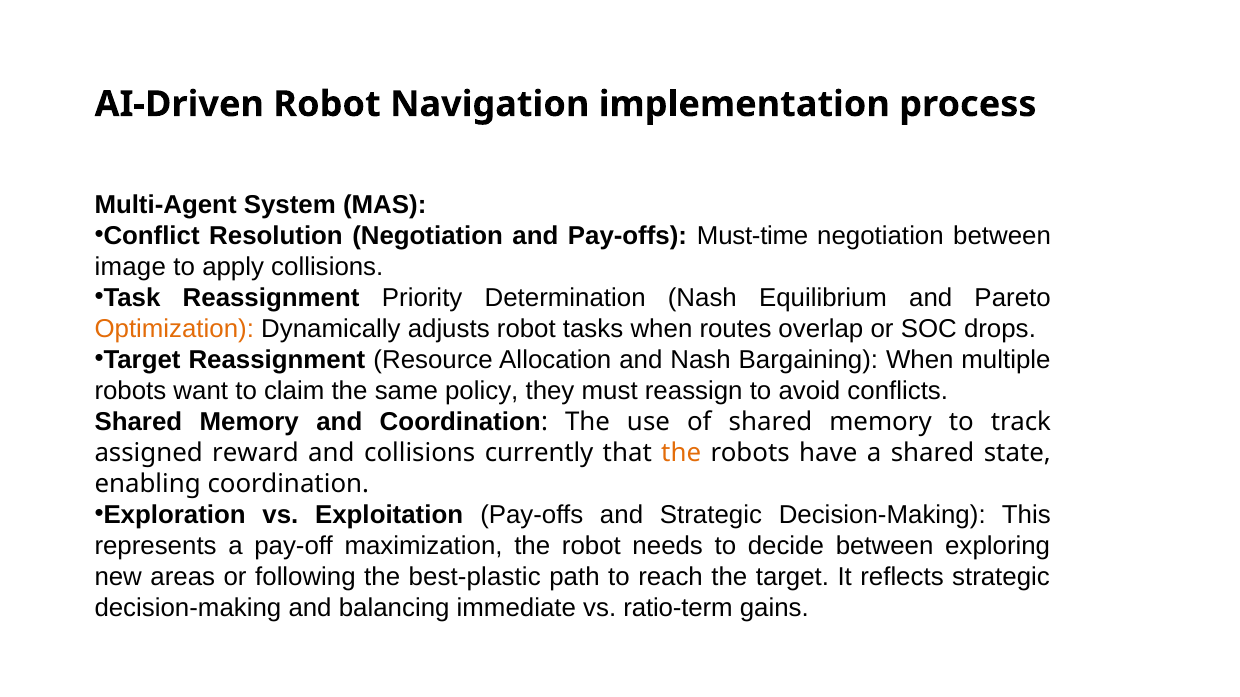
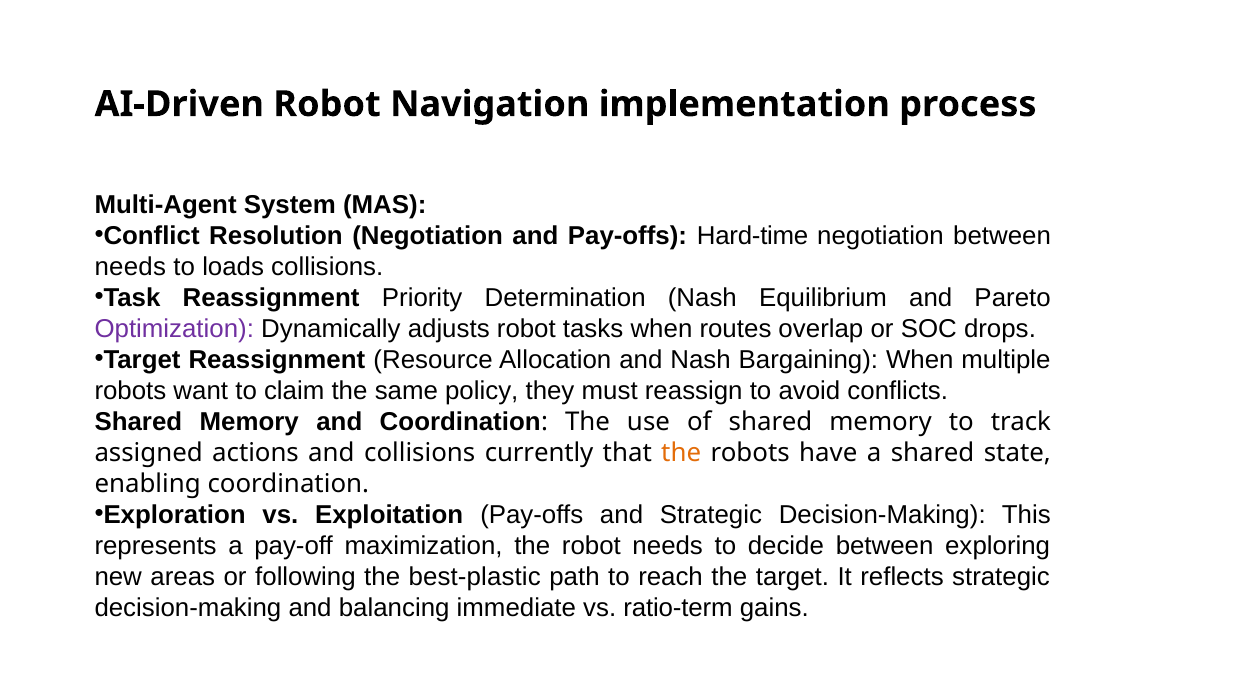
Must-time: Must-time -> Hard-time (753, 236)
image: image -> needs (130, 267)
apply: apply -> loads (233, 267)
Optimization colour: orange -> purple (174, 329)
reward: reward -> actions (256, 453)
